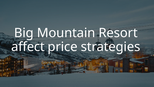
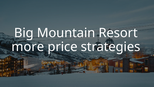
affect: affect -> more (28, 47)
